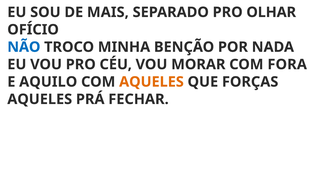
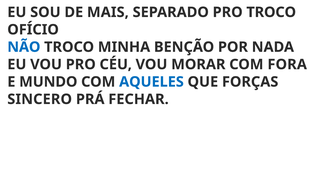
PRO OLHAR: OLHAR -> TROCO (271, 12)
AQUILO: AQUILO -> MUNDO (48, 82)
AQUELES colour: orange -> blue (151, 82)
AQUELES: AQUELES -> SINCERO (40, 99)
